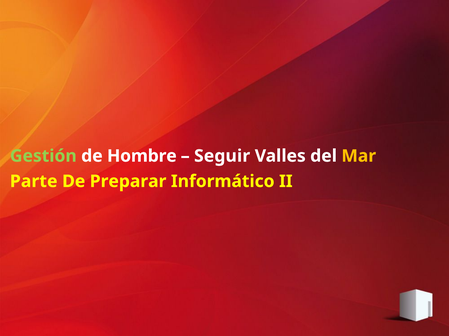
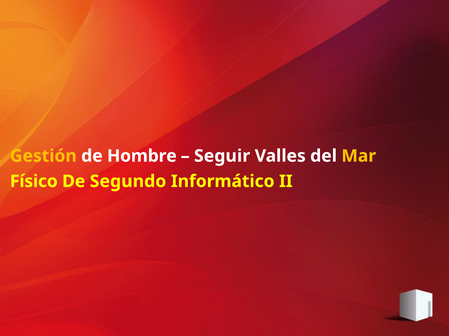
Gestión colour: light green -> yellow (43, 156)
Parte: Parte -> Físico (34, 182)
Preparar: Preparar -> Segundo (128, 182)
